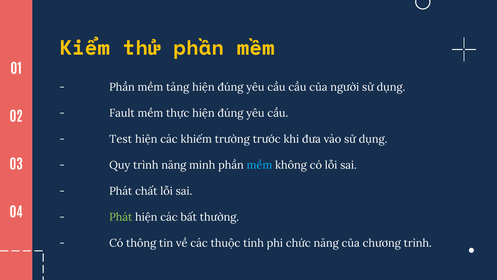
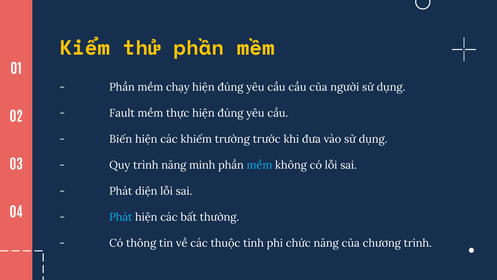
tảng: tảng -> chạy (178, 87)
Test: Test -> Biến (121, 139)
chất: chất -> diện (146, 191)
Phát colour: light green -> light blue (121, 217)
